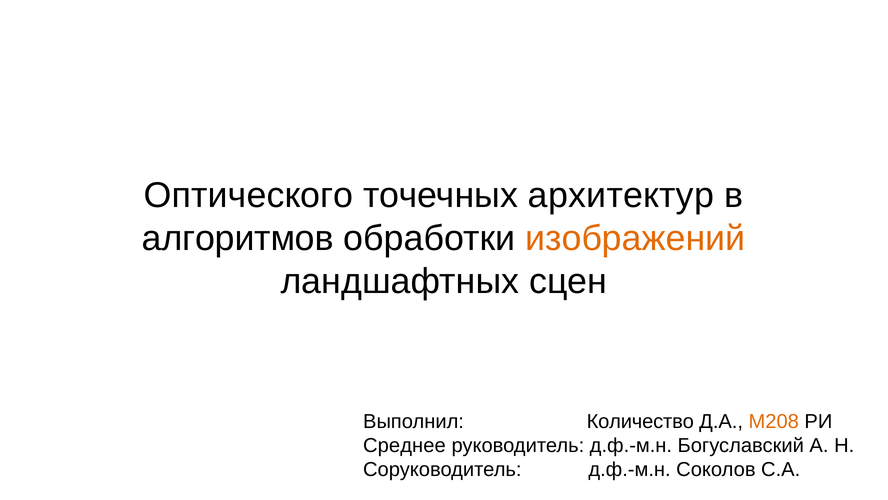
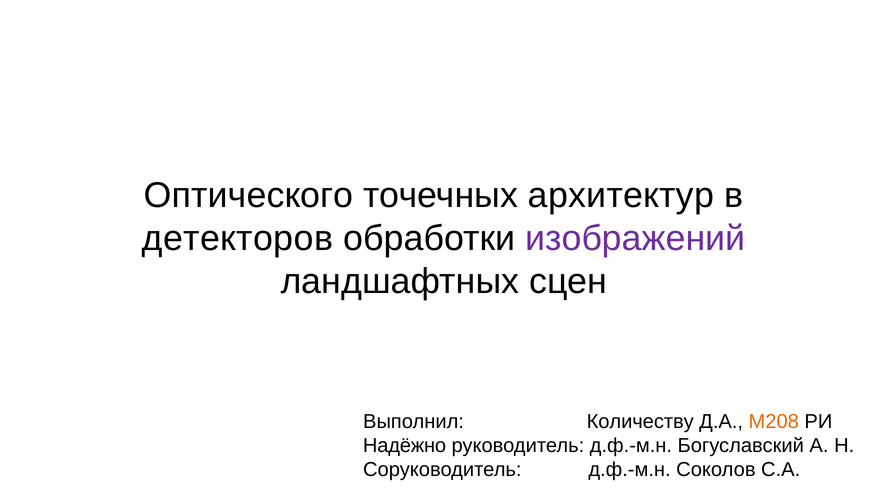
алгоритмов: алгоритмов -> детекторов (237, 238)
изображений colour: orange -> purple (635, 238)
Количество: Количество -> Количеству (640, 421)
Среднее: Среднее -> Надёжно (405, 445)
